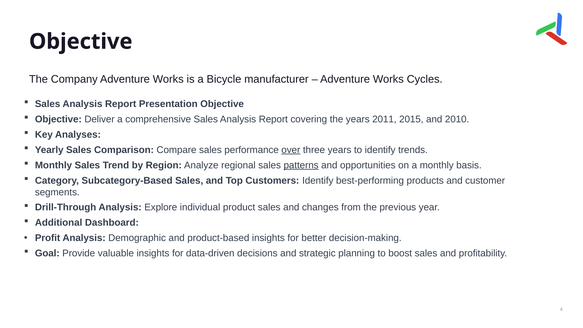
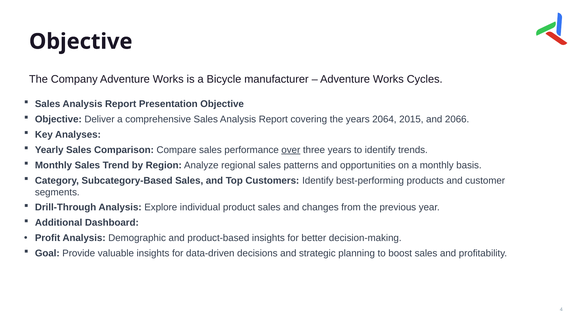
2011: 2011 -> 2064 (384, 119)
2010: 2010 -> 2066 (457, 119)
patterns underline: present -> none (301, 165)
